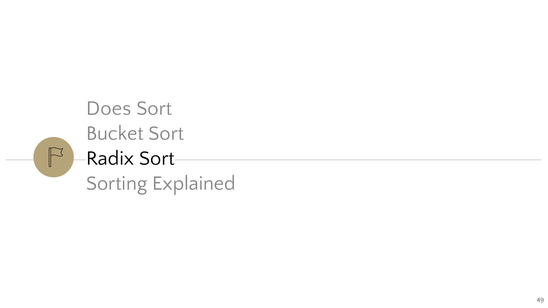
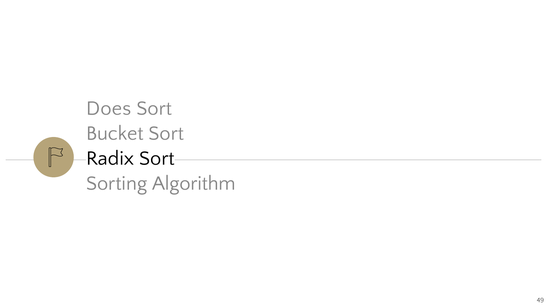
Explained: Explained -> Algorithm (194, 183)
